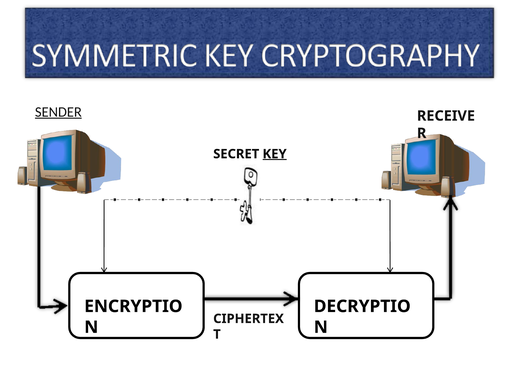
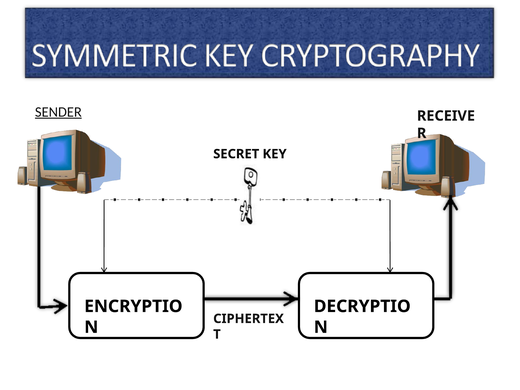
KEY underline: present -> none (275, 154)
